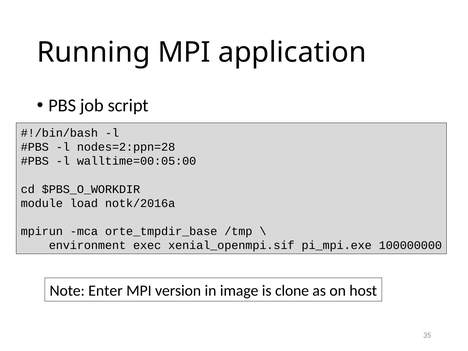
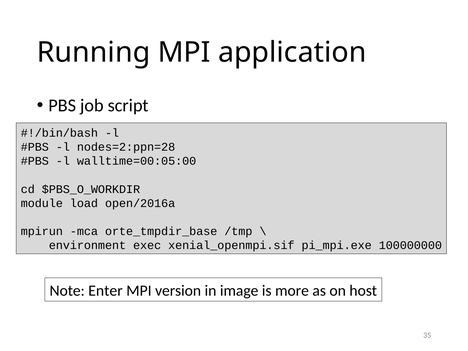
notk/2016a: notk/2016a -> open/2016a (140, 203)
clone: clone -> more (292, 291)
